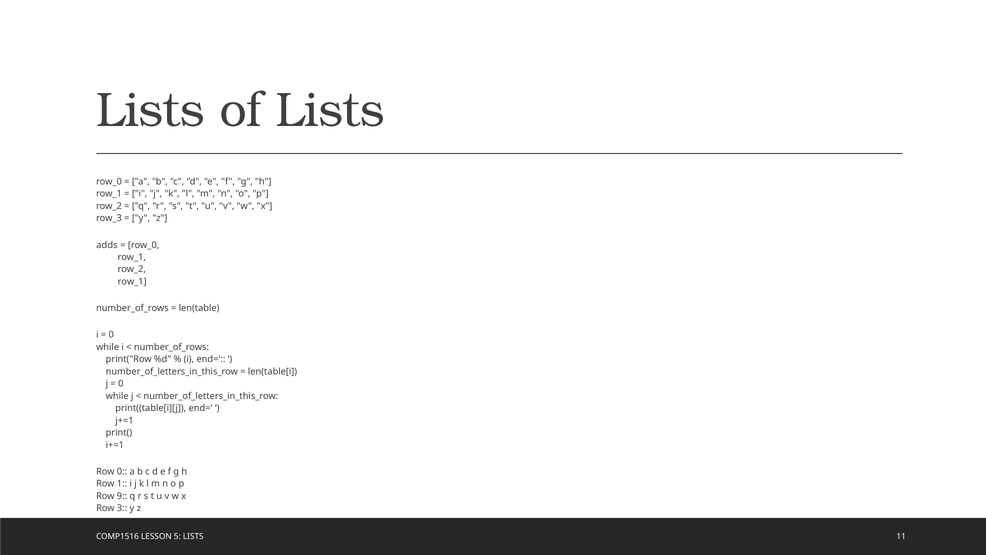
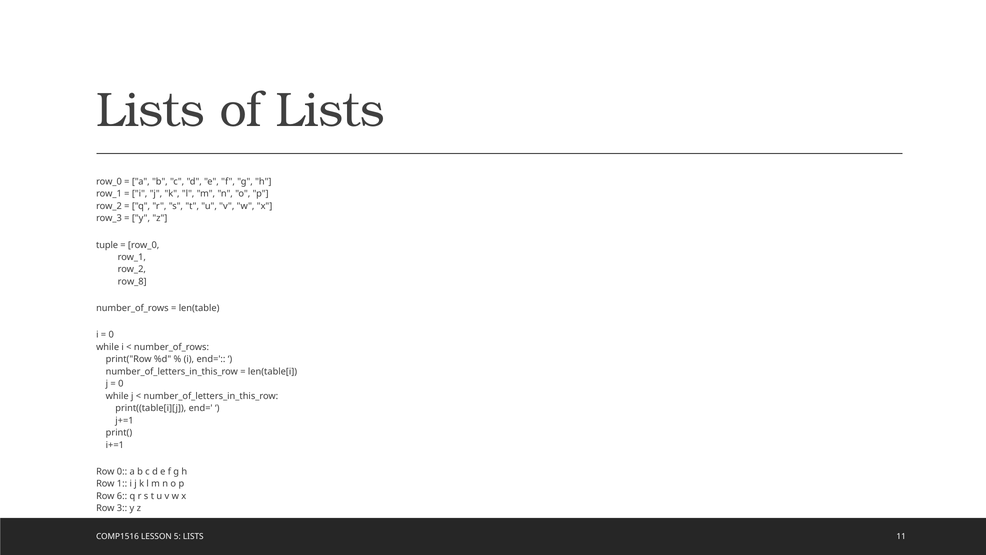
adds: adds -> tuple (107, 245)
row_1: row_1 -> row_8 (132, 281)
9: 9 -> 6 (122, 496)
